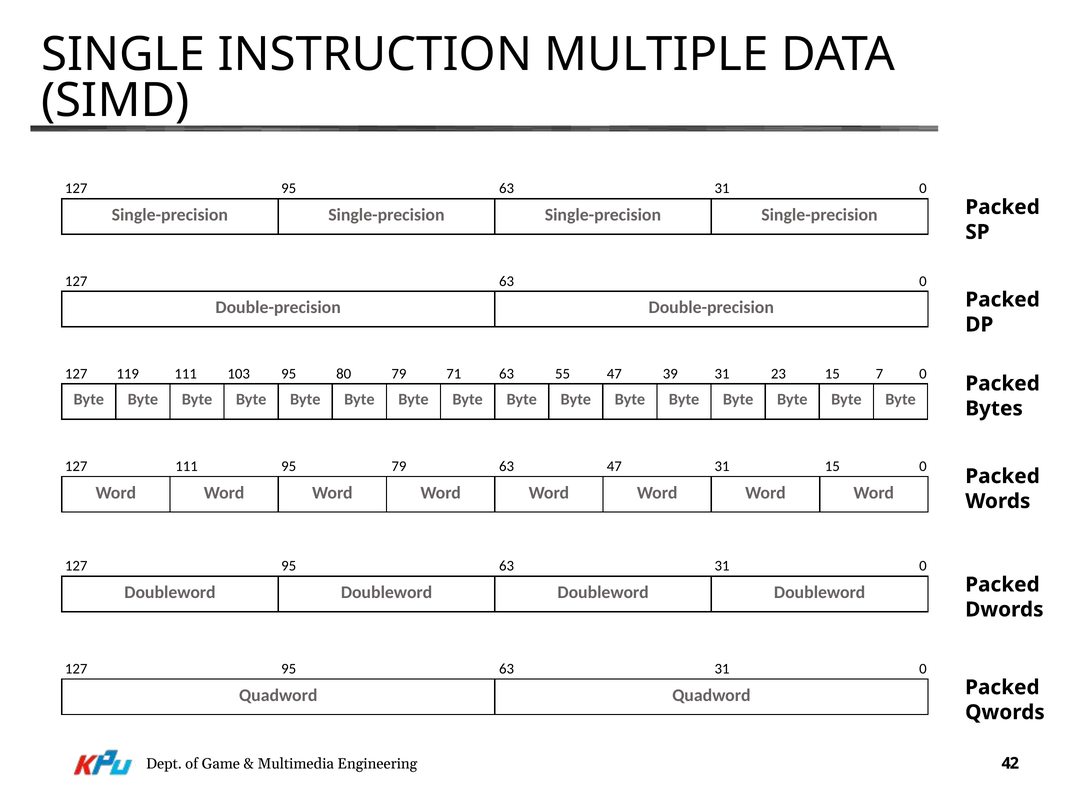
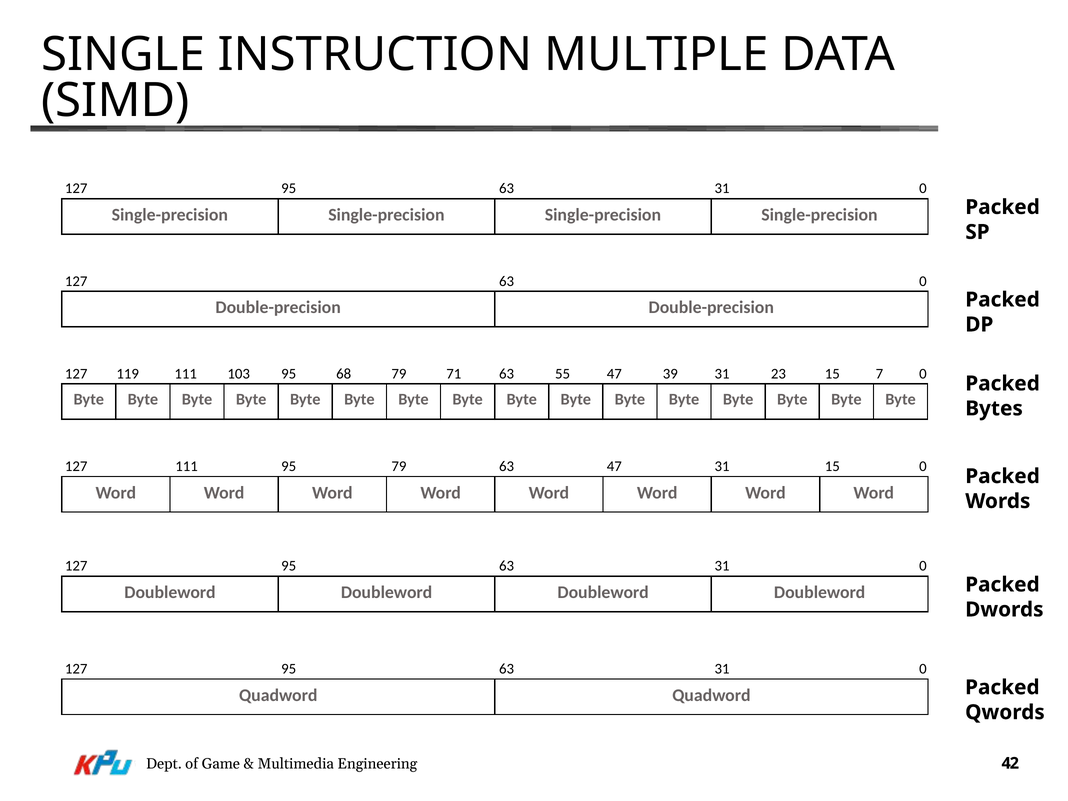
80: 80 -> 68 (344, 374)
